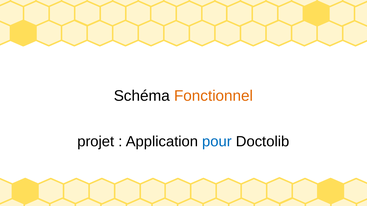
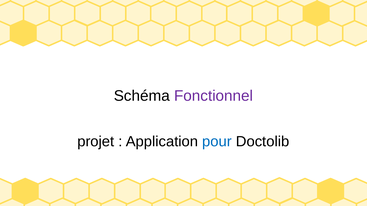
Fonctionnel colour: orange -> purple (214, 96)
